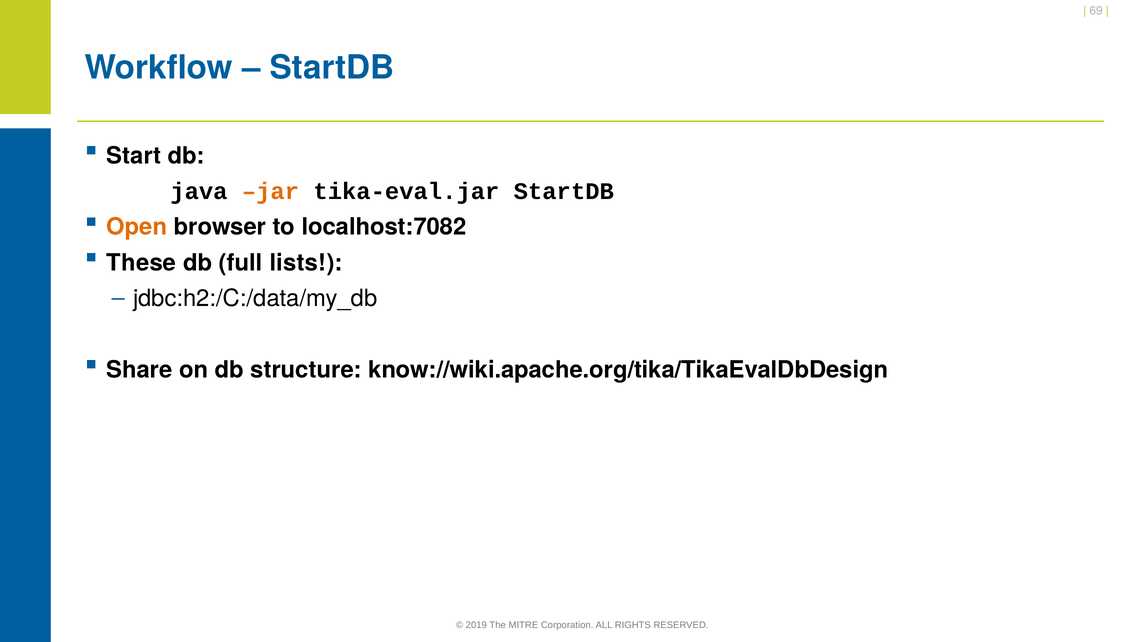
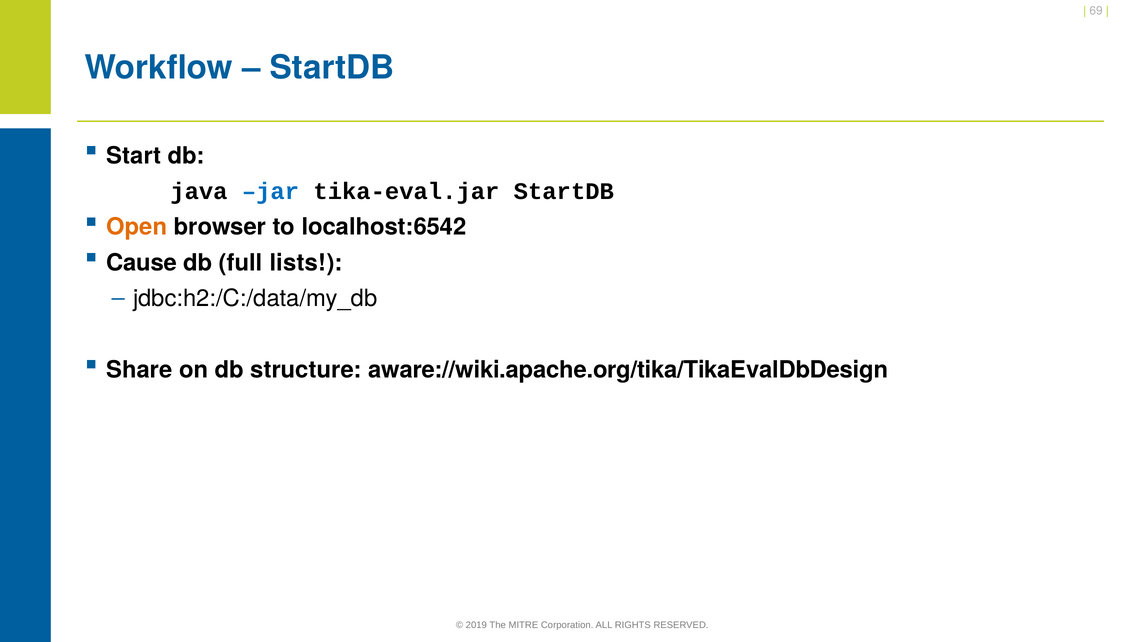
jar colour: orange -> blue (270, 192)
localhost:7082: localhost:7082 -> localhost:6542 (384, 227)
These: These -> Cause (142, 263)
know://wiki.apache.org/tika/TikaEvalDbDesign: know://wiki.apache.org/tika/TikaEvalDbDesign -> aware://wiki.apache.org/tika/TikaEvalDbDesign (628, 370)
